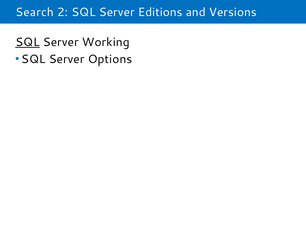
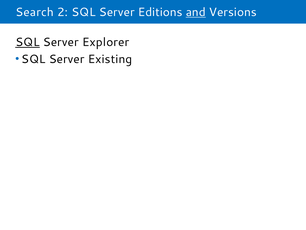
and underline: none -> present (196, 12)
Working: Working -> Explorer (106, 42)
Options: Options -> Existing (110, 59)
